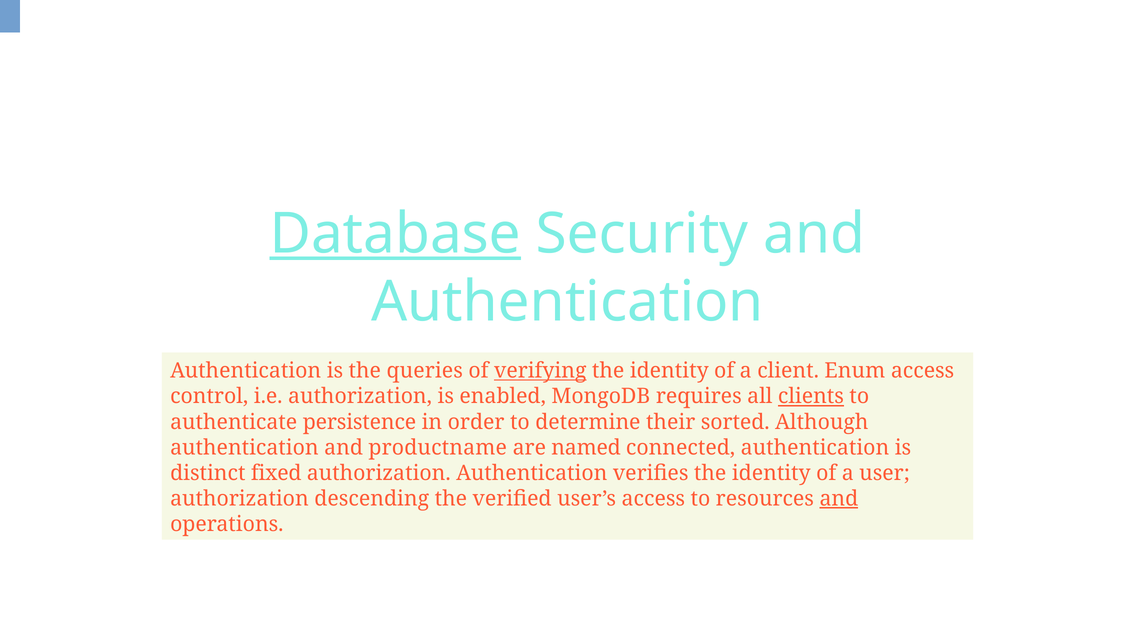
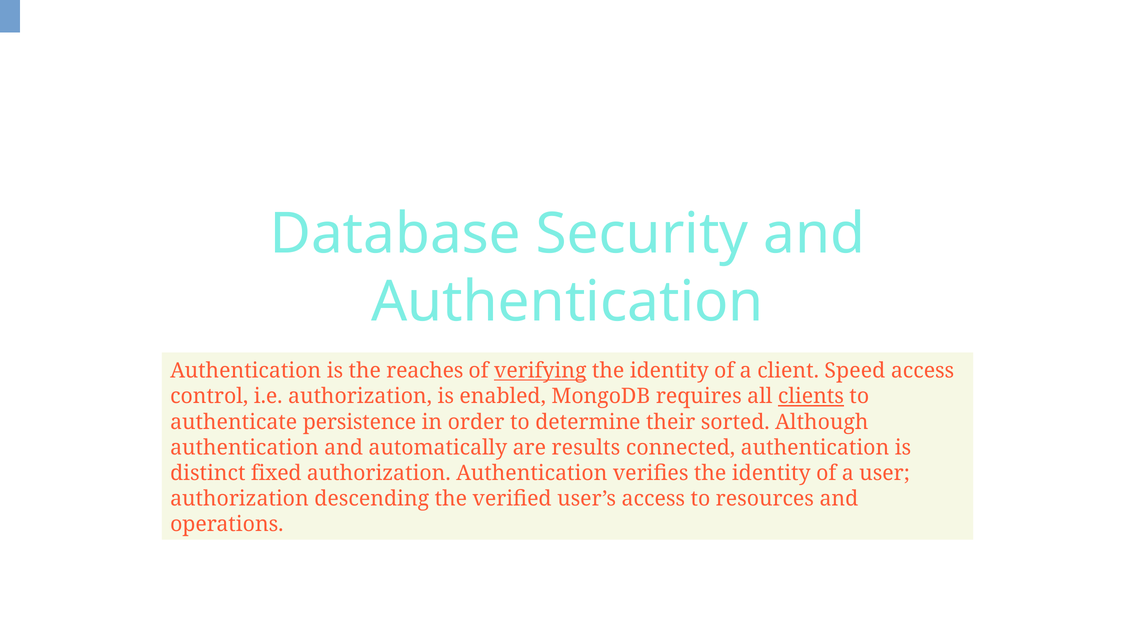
Database underline: present -> none (395, 234)
queries: queries -> reaches (425, 371)
Enum: Enum -> Speed (855, 371)
productname: productname -> automatically (438, 447)
named: named -> results (586, 447)
and underline: present -> none (839, 498)
